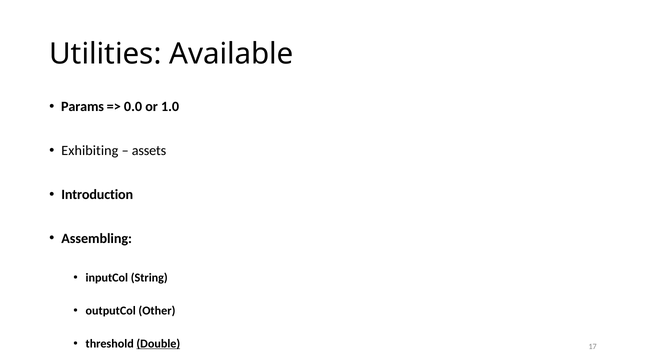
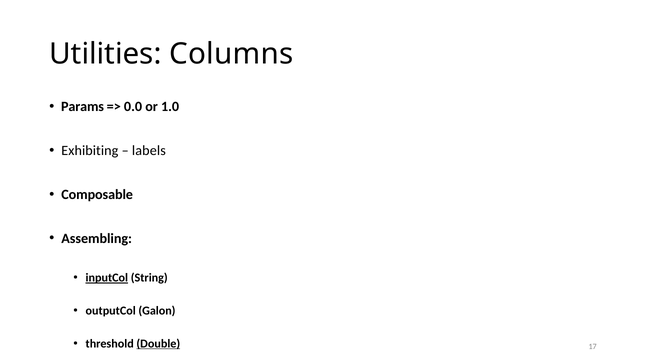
Available: Available -> Columns (231, 54)
assets: assets -> labels (149, 151)
Introduction: Introduction -> Composable (97, 195)
inputCol underline: none -> present (107, 278)
Other: Other -> Galon (157, 311)
